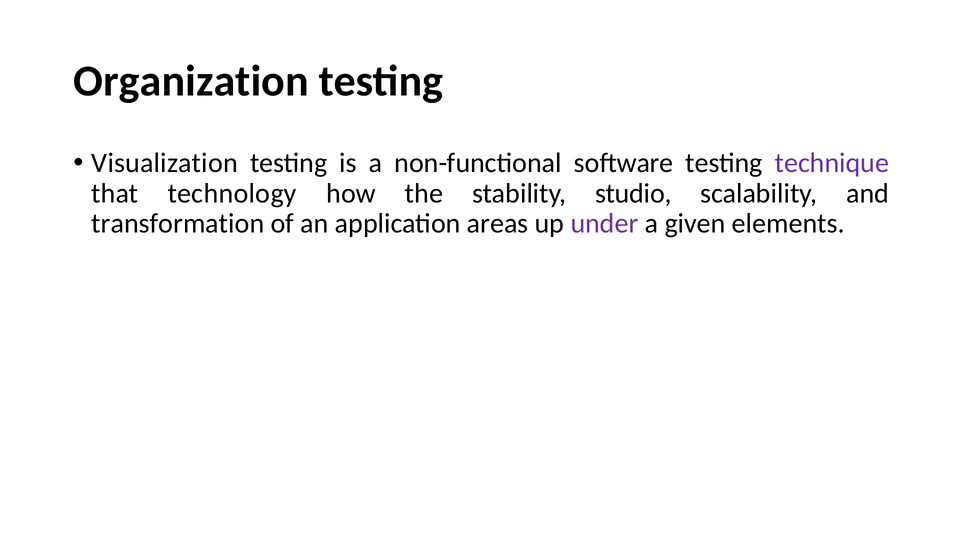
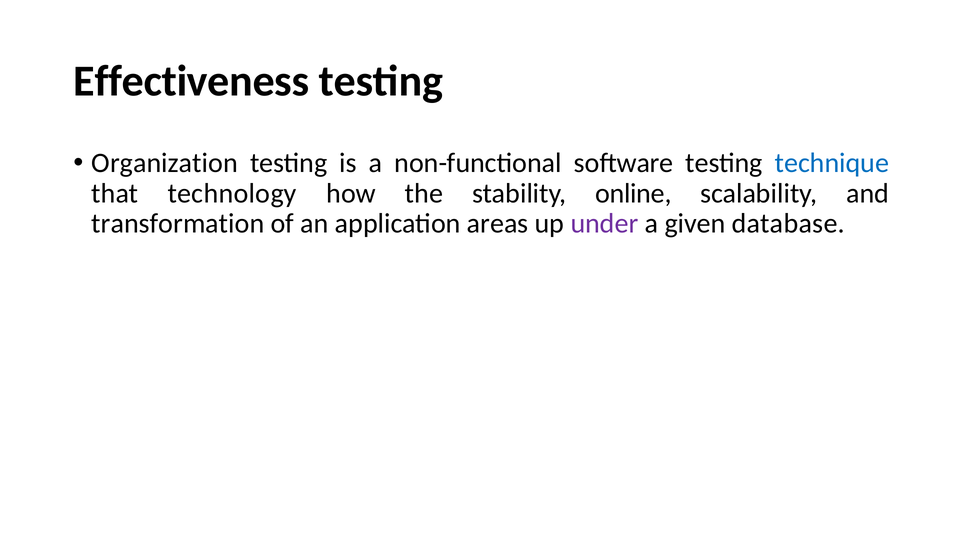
Organization: Organization -> Effectiveness (191, 81)
Visualization: Visualization -> Organization (165, 163)
technique colour: purple -> blue (832, 163)
studio: studio -> online (633, 193)
elements: elements -> database (788, 223)
